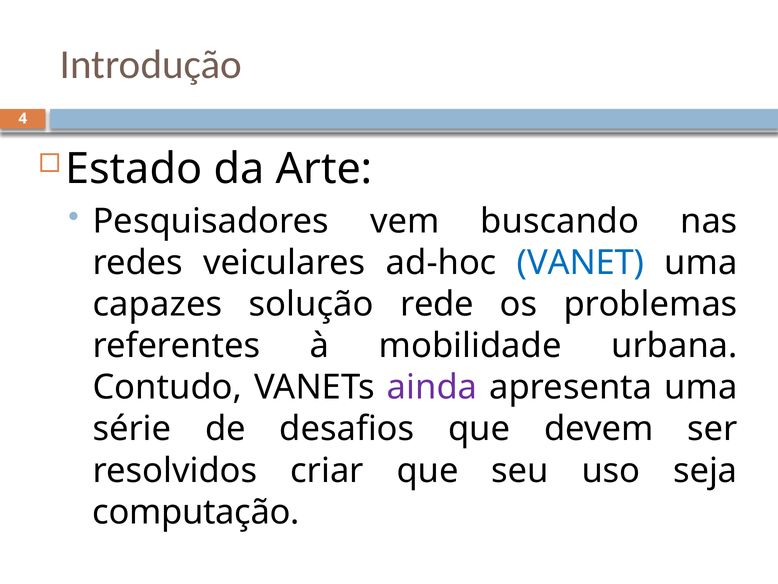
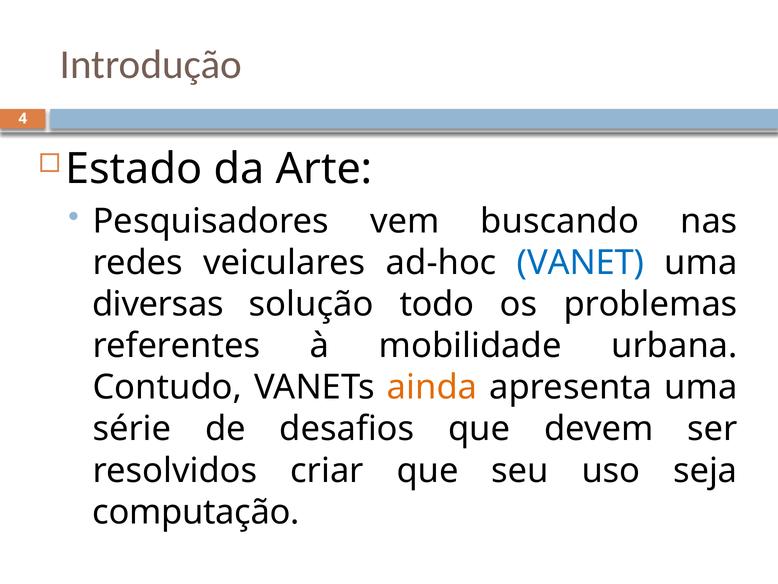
capazes: capazes -> diversas (158, 304)
rede: rede -> todo (437, 304)
ainda colour: purple -> orange (432, 387)
